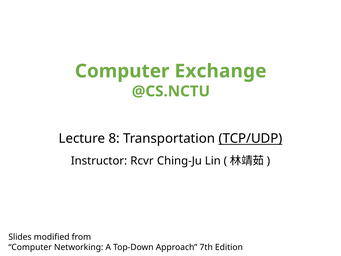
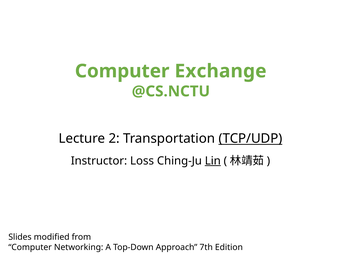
8: 8 -> 2 (114, 138)
Rcvr: Rcvr -> Loss (142, 161)
Lin underline: none -> present (213, 161)
